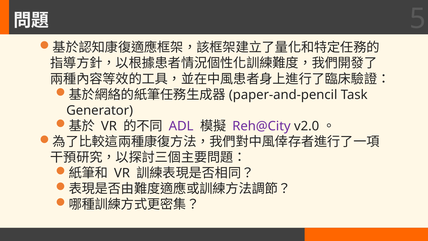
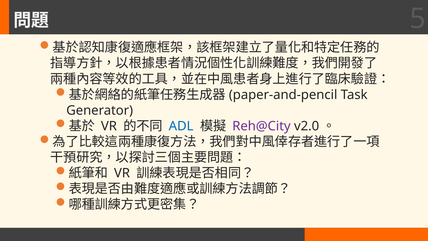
ADL colour: purple -> blue (181, 126)
